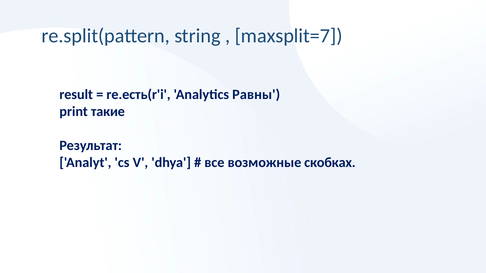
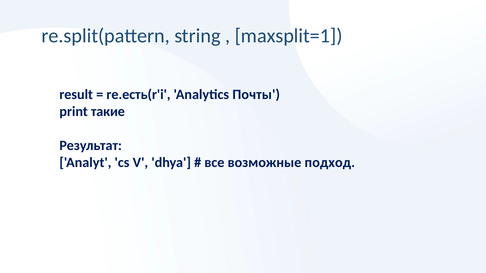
maxsplit=7: maxsplit=7 -> maxsplit=1 (289, 36)
Равны: Равны -> Почты (256, 95)
скобках: скобках -> подход (330, 163)
